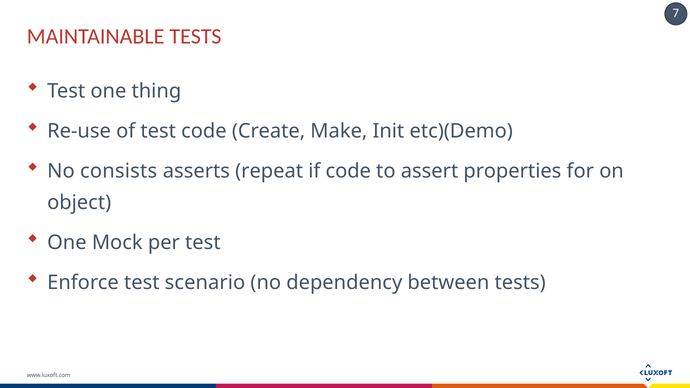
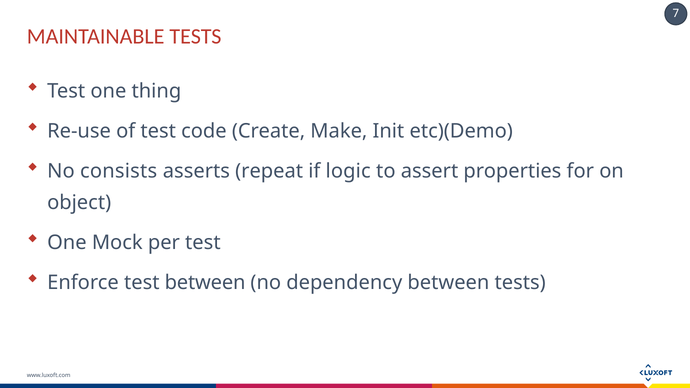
if code: code -> logic (348, 171)
test scenario: scenario -> between (205, 282)
